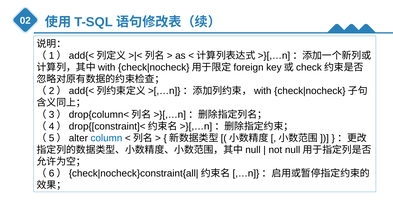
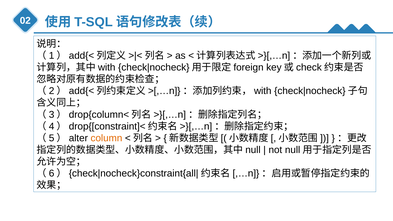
column colour: blue -> orange (106, 138)
